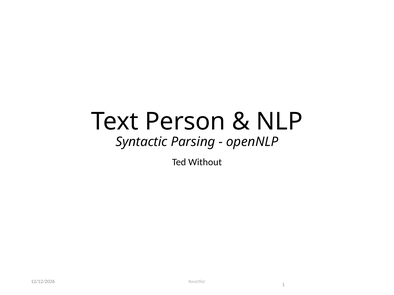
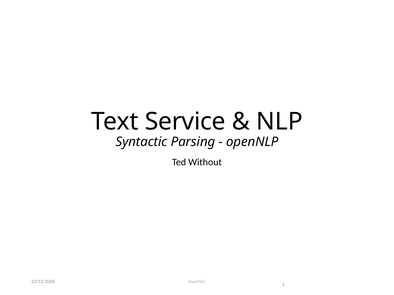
Person: Person -> Service (185, 122)
